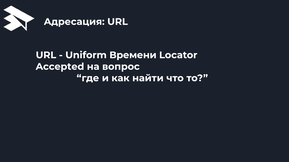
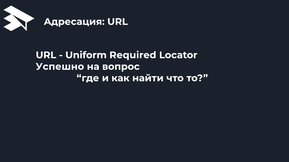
Времени: Времени -> Required (133, 55)
Accepted: Accepted -> Успешно (60, 67)
